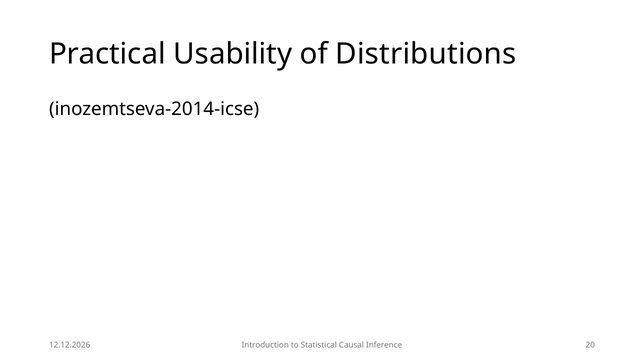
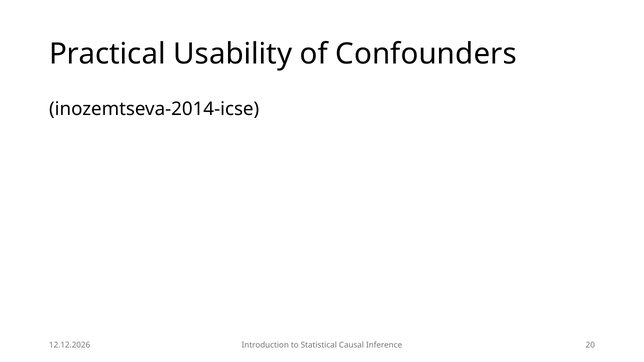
Distributions: Distributions -> Confounders (426, 54)
